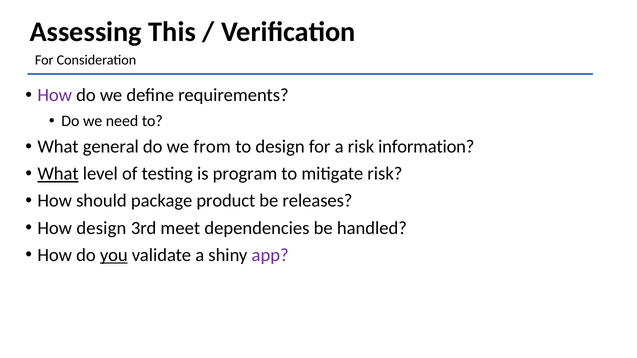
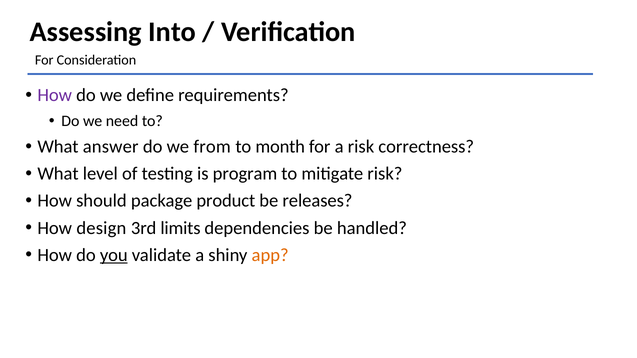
This: This -> Into (172, 32)
general: general -> answer (111, 147)
to design: design -> month (280, 147)
information: information -> correctness (426, 147)
What underline: present -> none (58, 174)
meet: meet -> limits (180, 228)
app colour: purple -> orange (270, 255)
